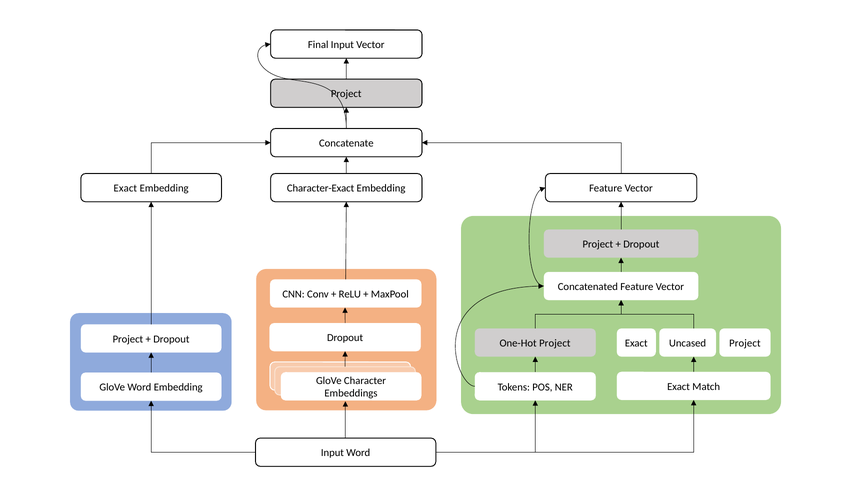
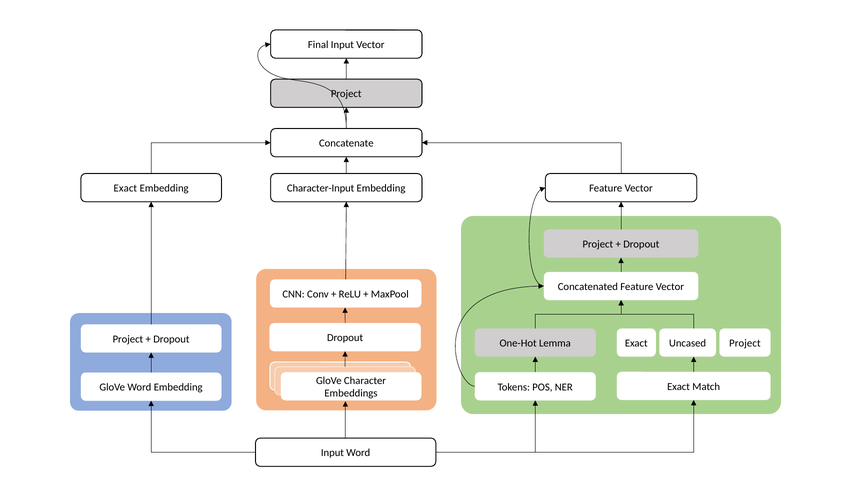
Character-Exact: Character-Exact -> Character-Input (321, 188)
One-Hot Project: Project -> Lemma (555, 343)
